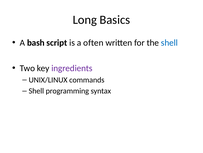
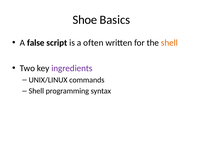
Long: Long -> Shoe (85, 20)
bash: bash -> false (36, 43)
shell colour: blue -> orange (169, 43)
